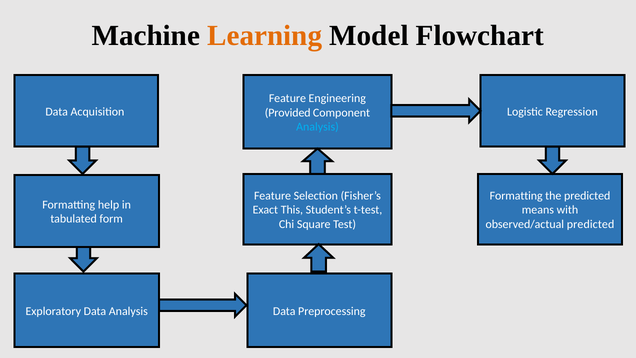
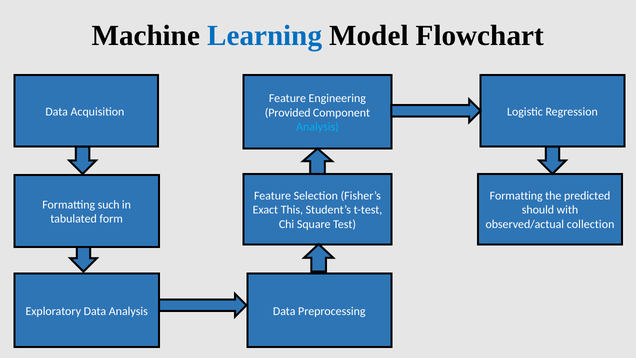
Learning colour: orange -> blue (265, 36)
help: help -> such (109, 205)
means: means -> should (538, 210)
observed/actual predicted: predicted -> collection (591, 224)
